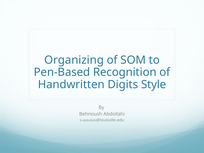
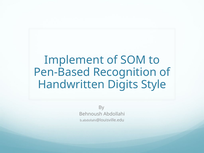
Organizing: Organizing -> Implement (74, 60)
